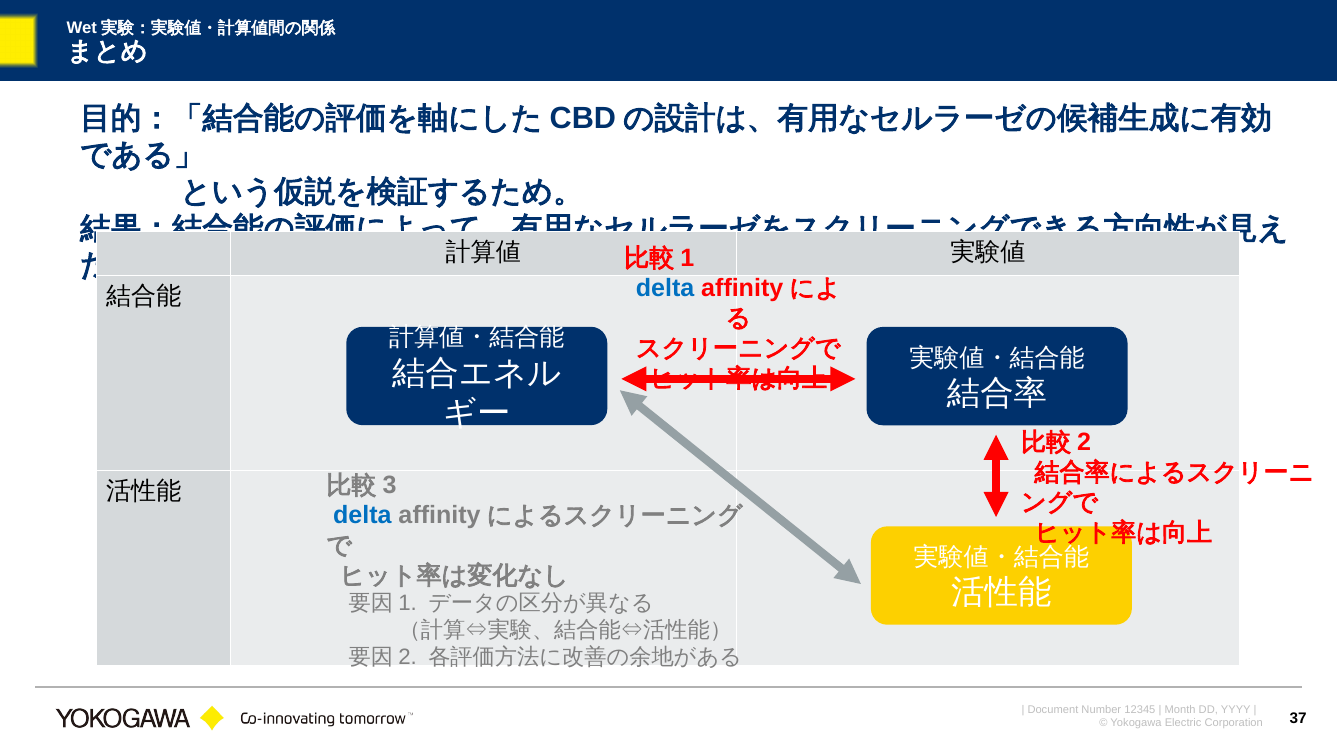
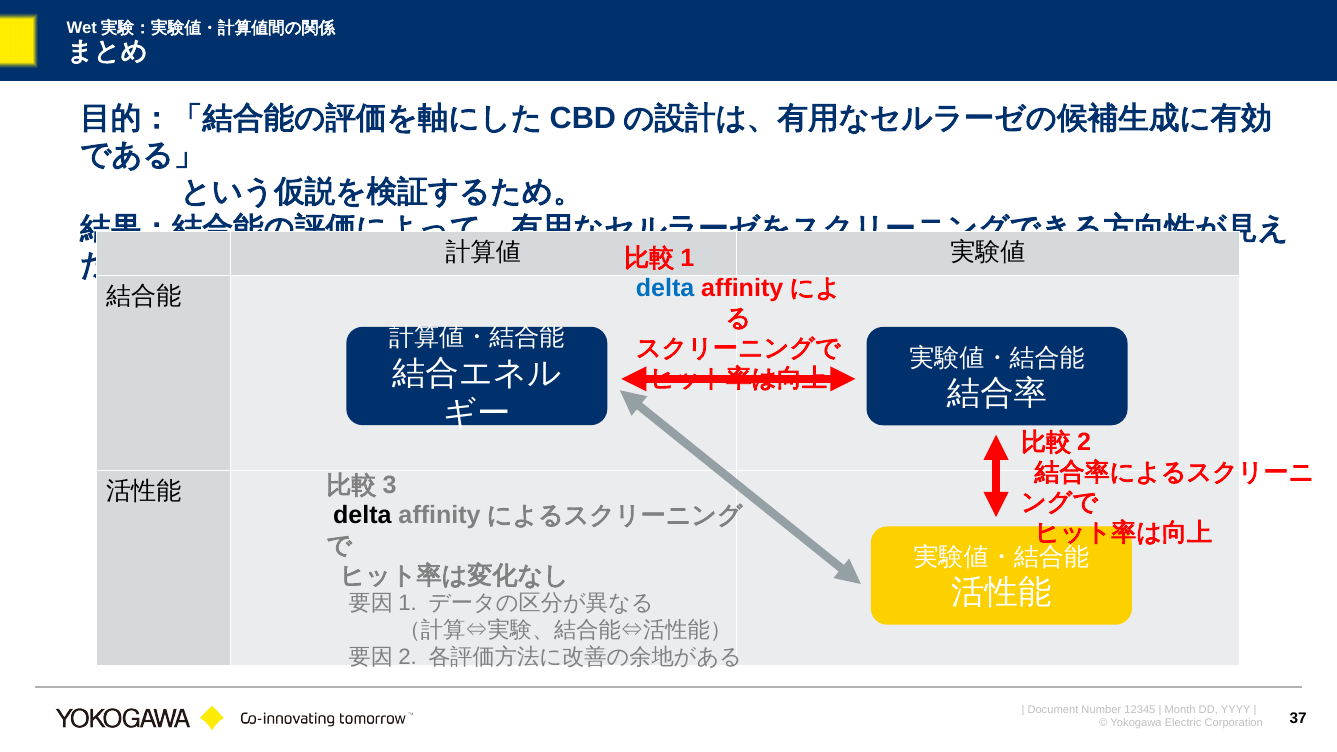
delta colour: blue -> black (362, 515)
